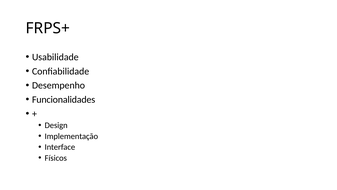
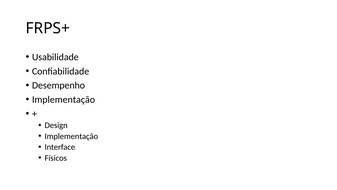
Funcionalidades: Funcionalidades -> Implementação (64, 99)
